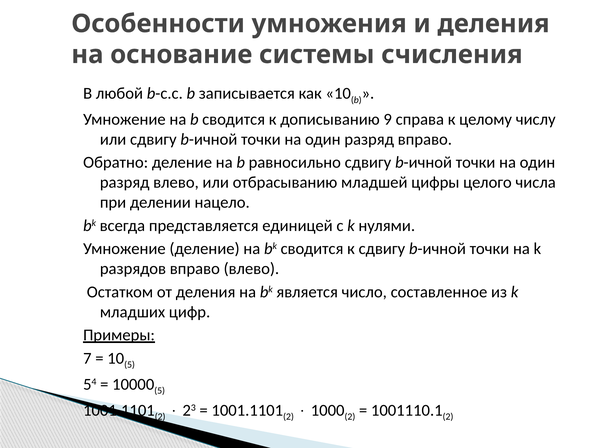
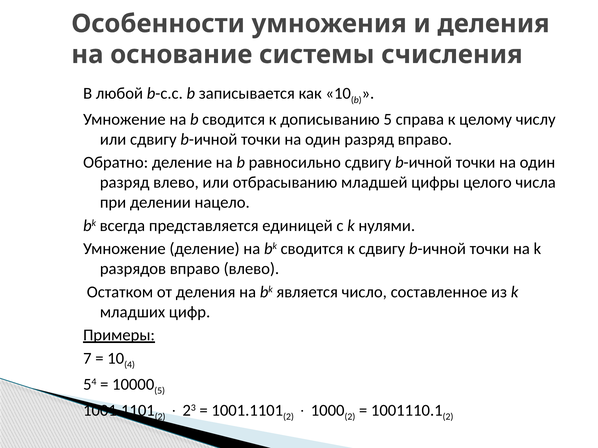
дописыванию 9: 9 -> 5 (388, 119)
5: 5 -> 4 (130, 365)
